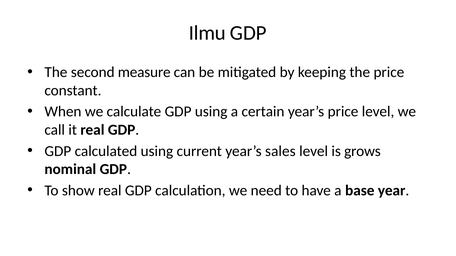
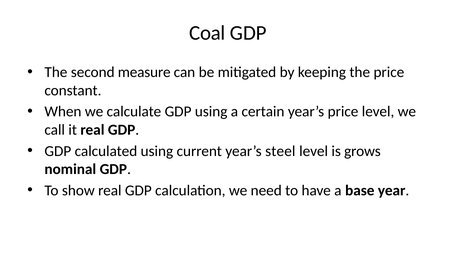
Ilmu: Ilmu -> Coal (207, 33)
sales: sales -> steel (280, 151)
